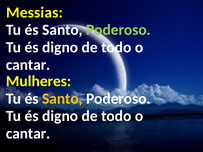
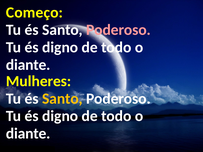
Messias: Messias -> Começo (34, 12)
Poderoso colour: light green -> pink (118, 30)
cantar: cantar -> diante (28, 65)
cantar: cantar -> diante (28, 134)
